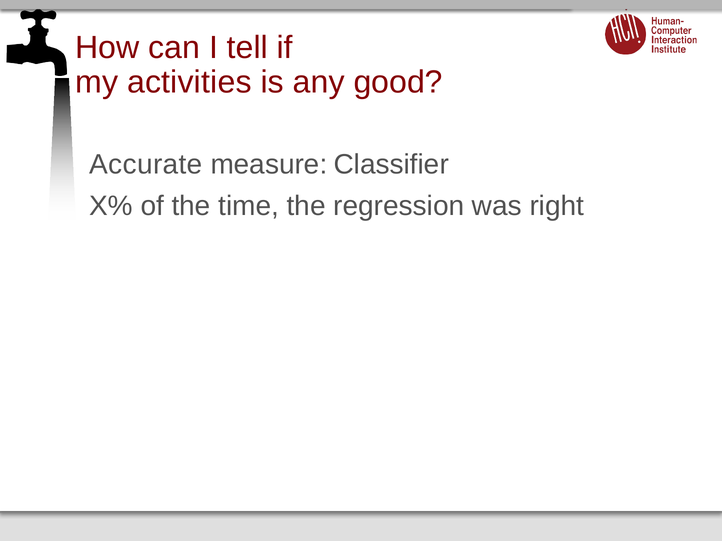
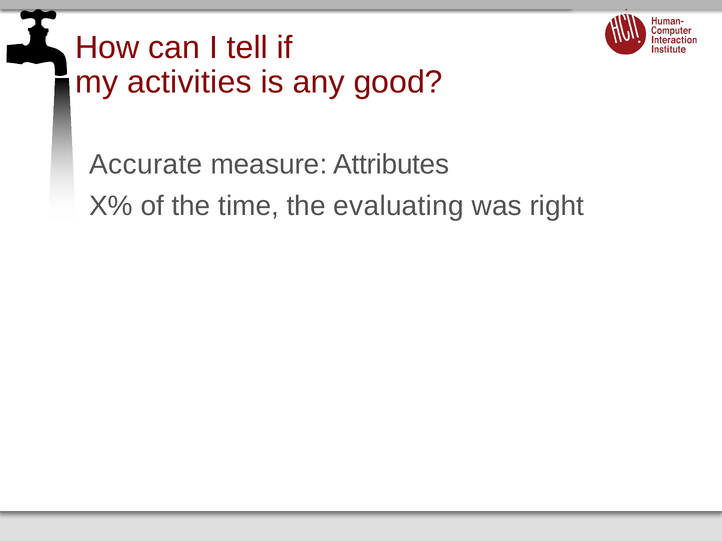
Classifier: Classifier -> Attributes (391, 165)
regression: regression -> evaluating (399, 206)
